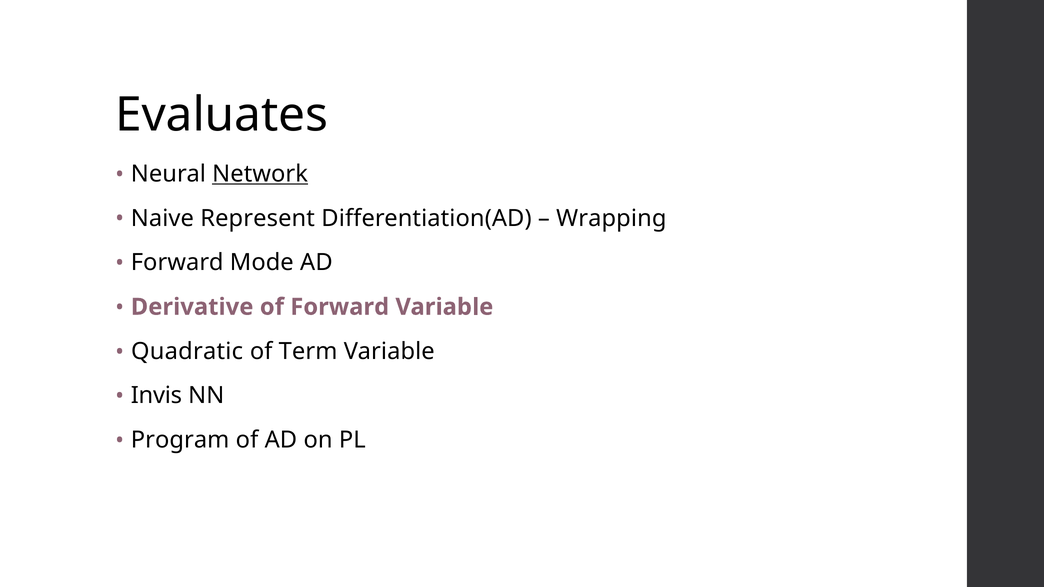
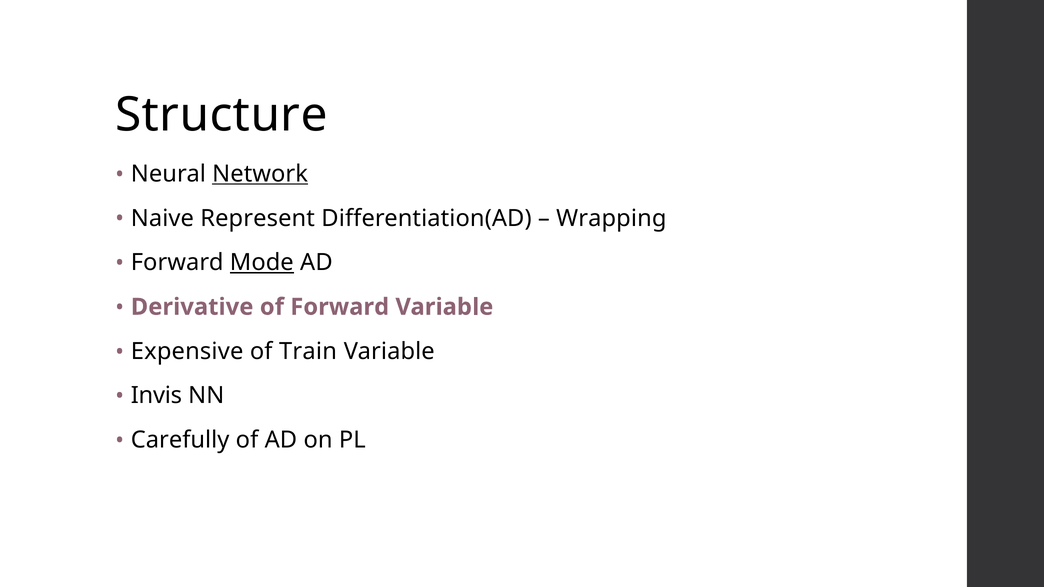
Evaluates: Evaluates -> Structure (221, 115)
Mode underline: none -> present (262, 263)
Quadratic: Quadratic -> Expensive (187, 351)
Term: Term -> Train (308, 351)
Program: Program -> Carefully (180, 440)
